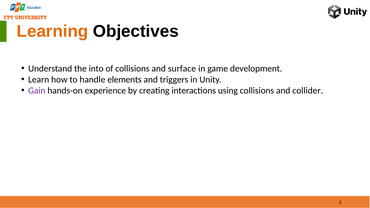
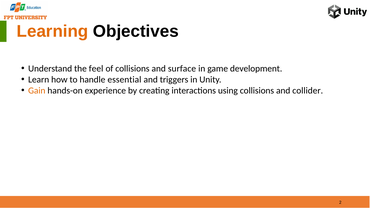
into: into -> feel (96, 69)
elements: elements -> essential (124, 80)
Gain colour: purple -> orange (37, 91)
